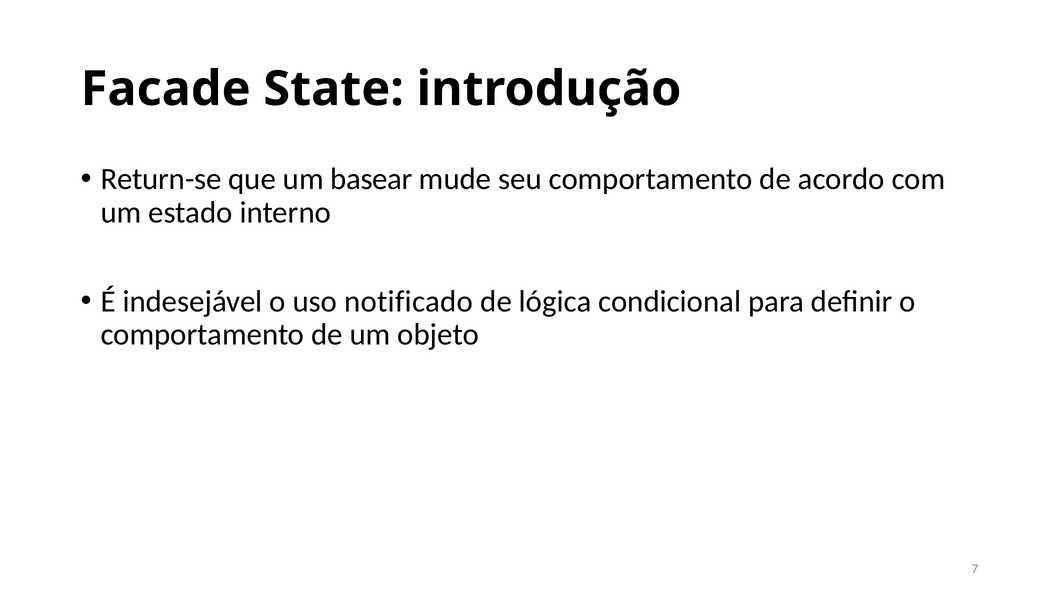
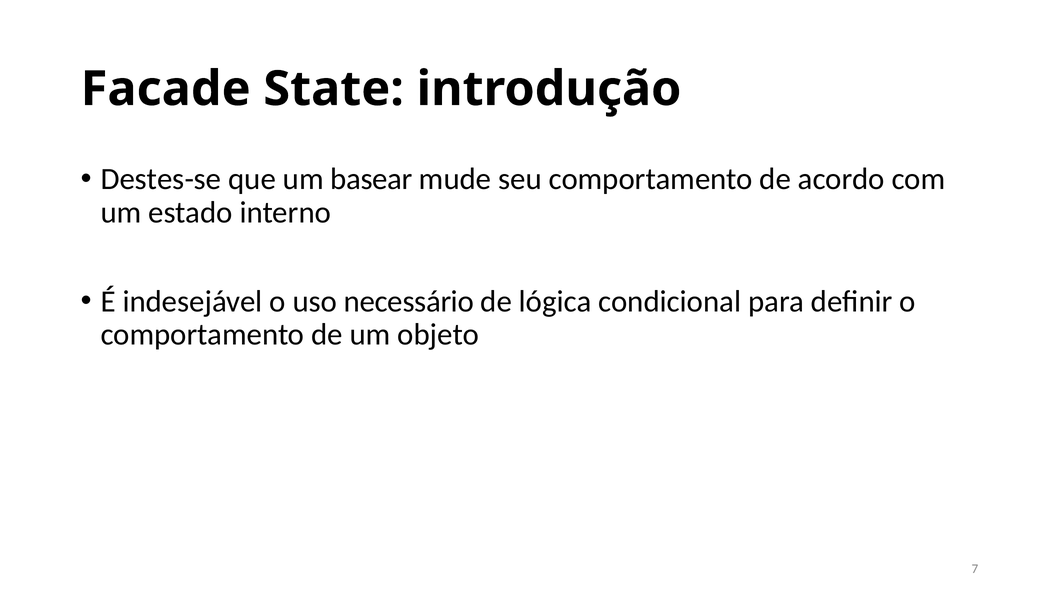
Return-se: Return-se -> Destes-se (161, 179)
notificado: notificado -> necessário (409, 301)
